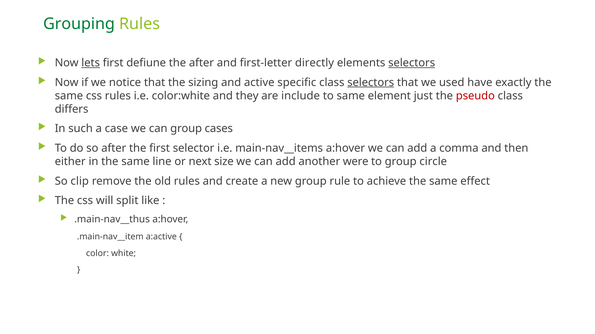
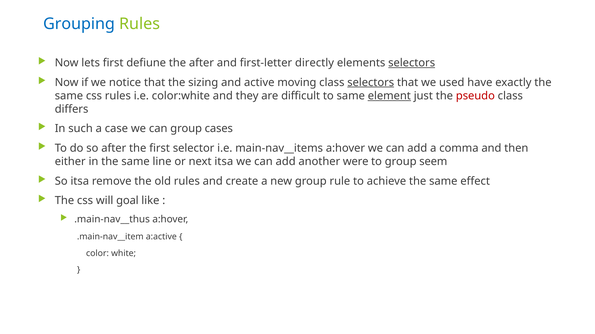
Grouping colour: green -> blue (79, 24)
lets underline: present -> none (91, 63)
specific: specific -> moving (297, 83)
include: include -> difficult (301, 96)
element underline: none -> present (389, 96)
next size: size -> itsa (224, 162)
circle: circle -> seem (433, 162)
So clip: clip -> itsa (80, 181)
split: split -> goal (127, 201)
